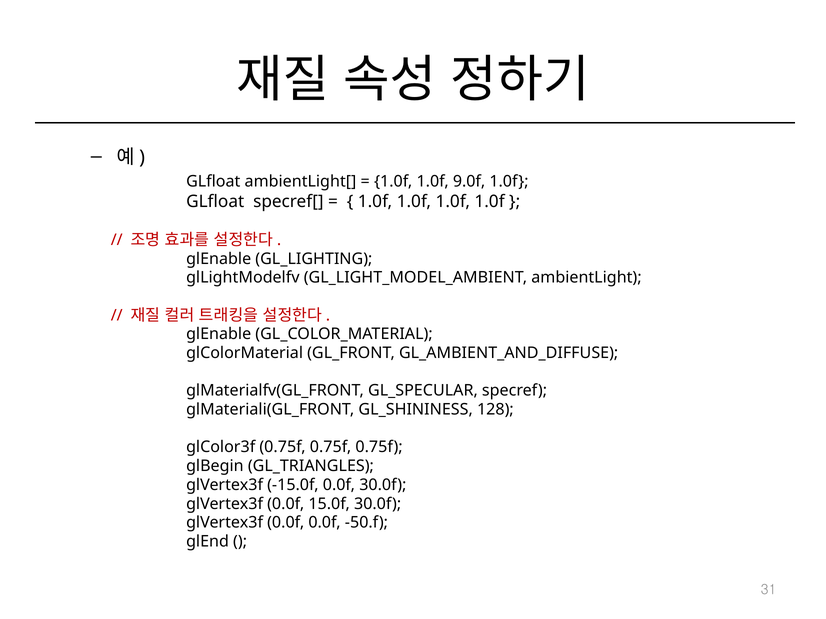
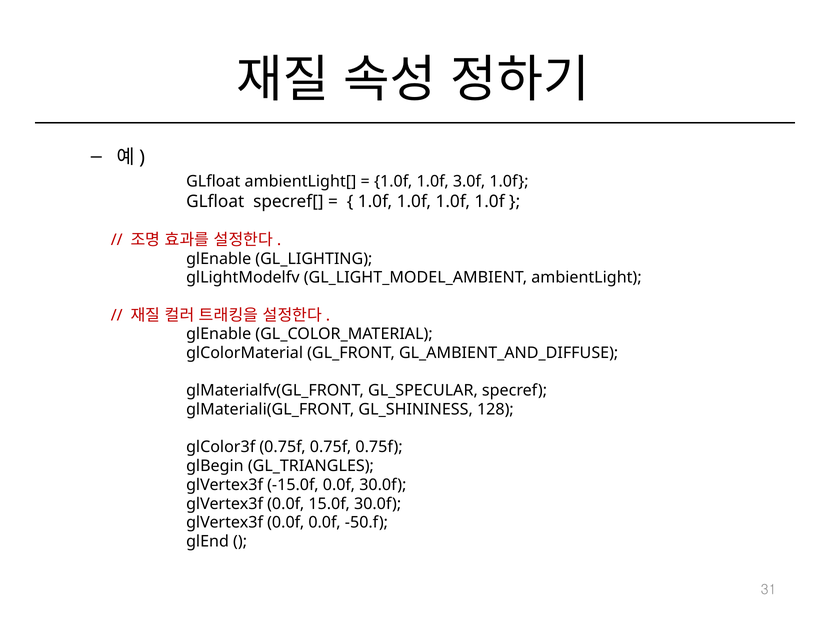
9.0f: 9.0f -> 3.0f (469, 181)
